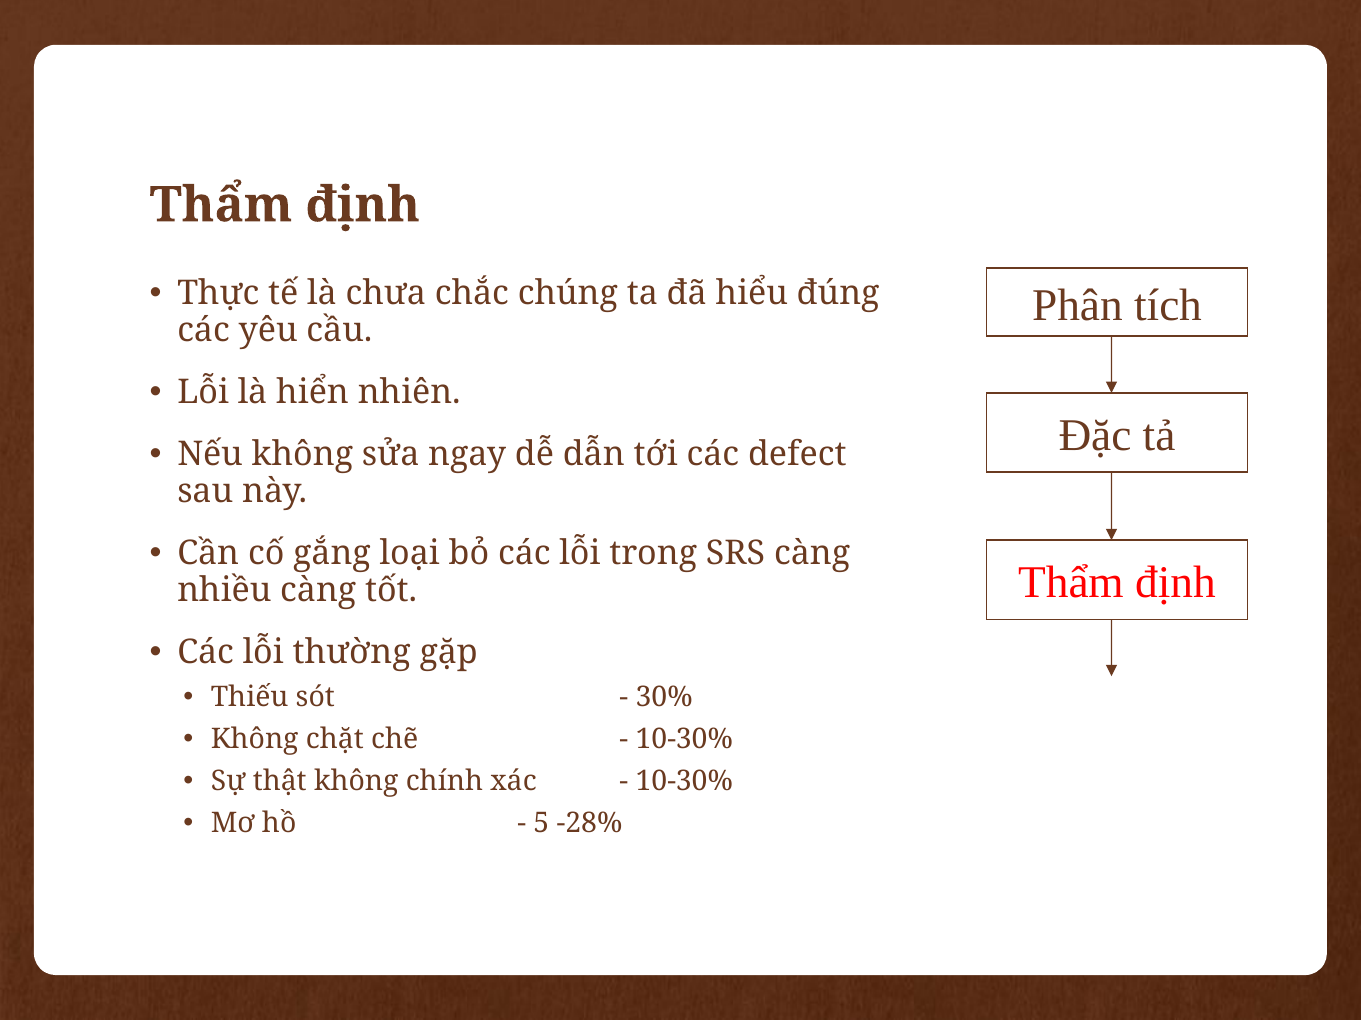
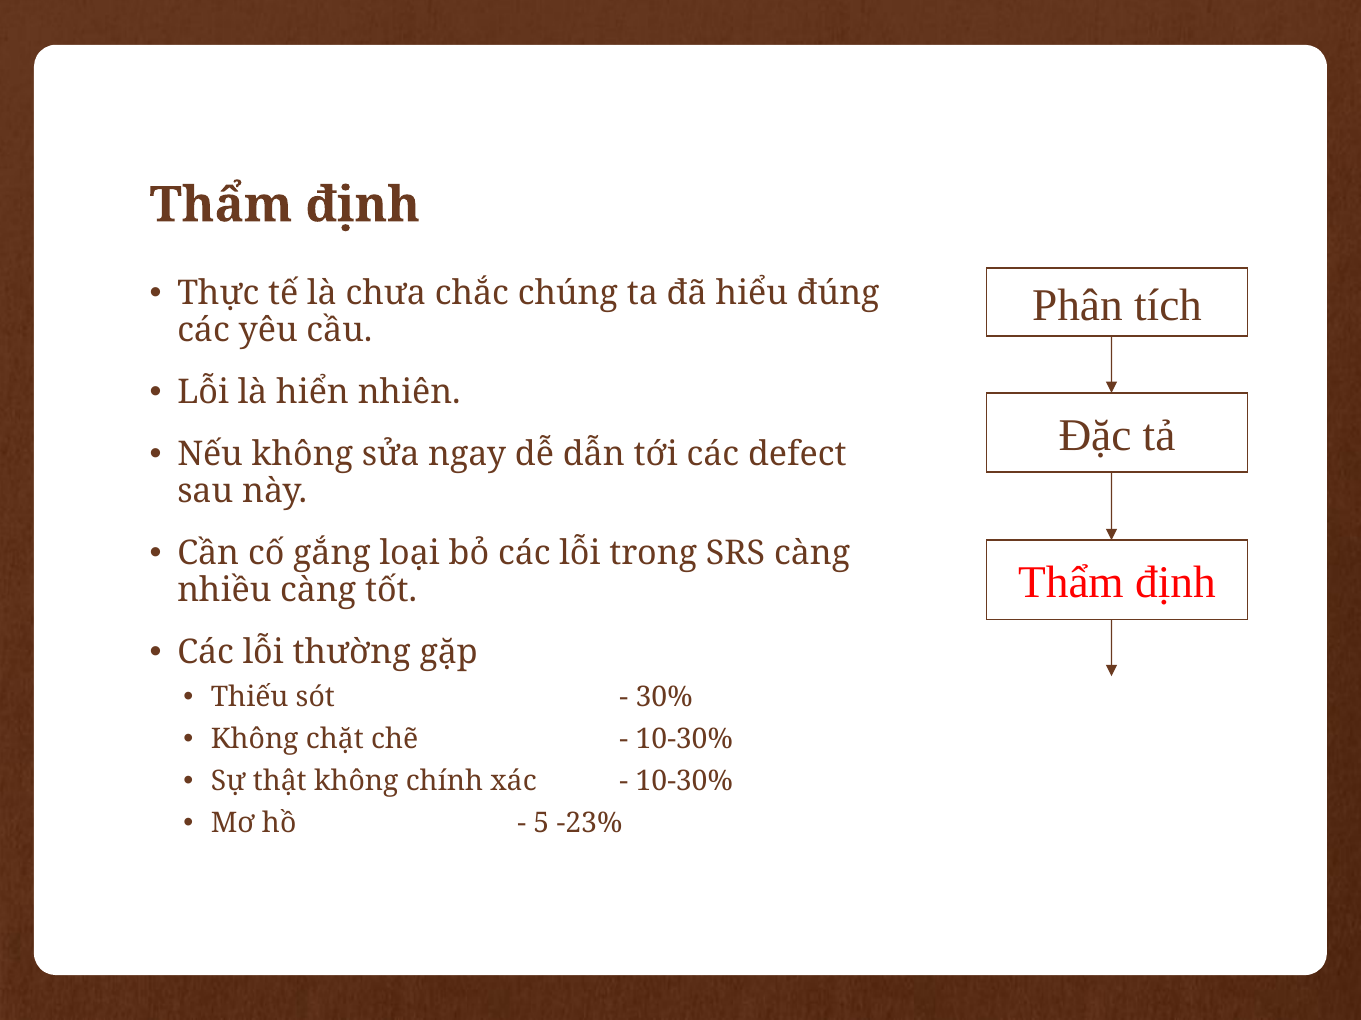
-28%: -28% -> -23% (589, 824)
